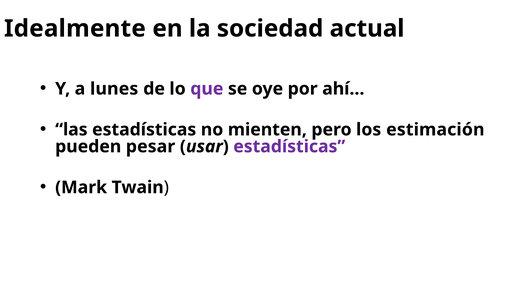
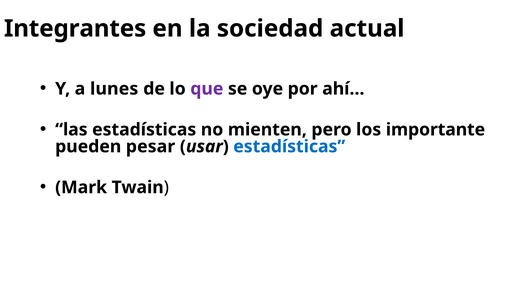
Idealmente: Idealmente -> Integrantes (75, 29)
estimación: estimación -> importante (435, 130)
estadísticas colour: purple -> blue (289, 147)
